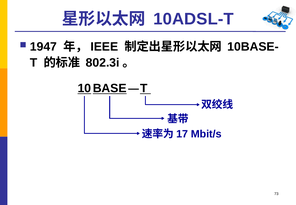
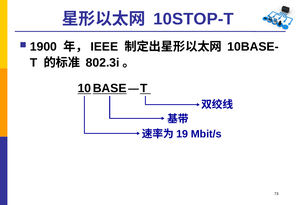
10ADSL-T: 10ADSL-T -> 10STOP-T (193, 19)
1947: 1947 -> 1900 (43, 47)
17: 17 -> 19 (182, 134)
